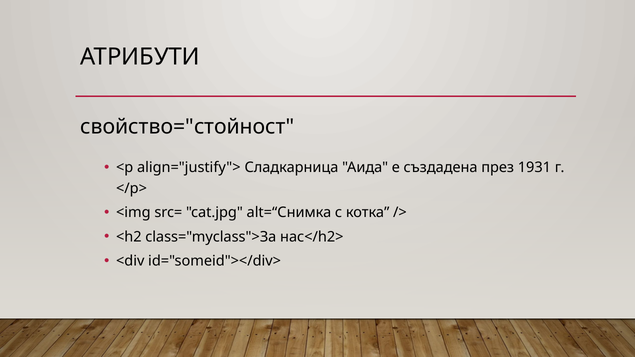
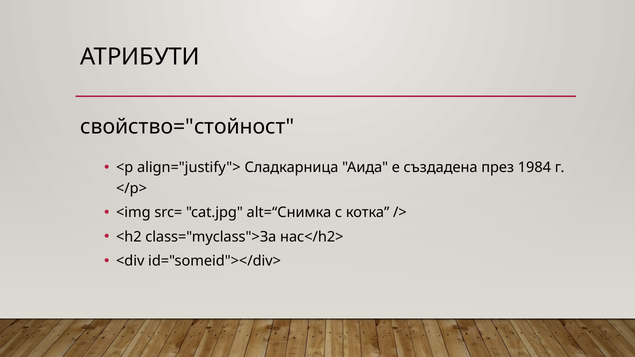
1931: 1931 -> 1984 (534, 168)
